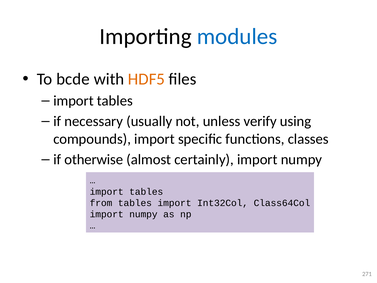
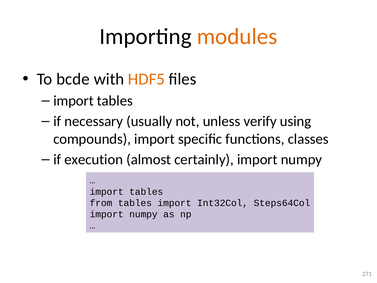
modules colour: blue -> orange (237, 36)
otherwise: otherwise -> execution (94, 159)
Class64Col: Class64Col -> Steps64Col (282, 203)
